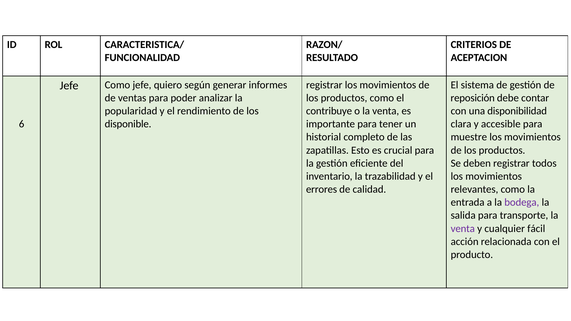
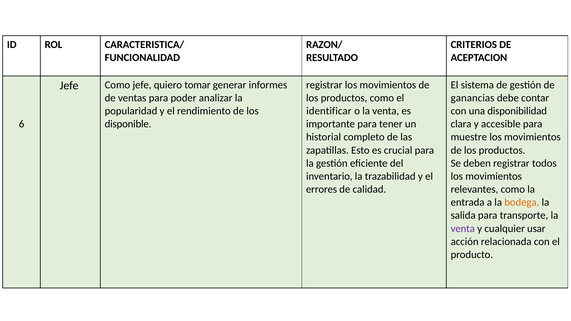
según: según -> tomar (197, 85)
reposición: reposición -> ganancias (473, 98)
contribuye: contribuye -> identificar (329, 111)
bodega colour: purple -> orange (522, 202)
fácil: fácil -> usar (536, 229)
